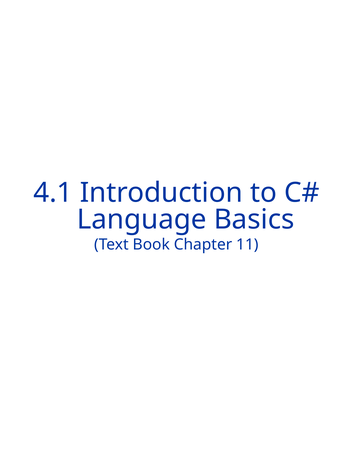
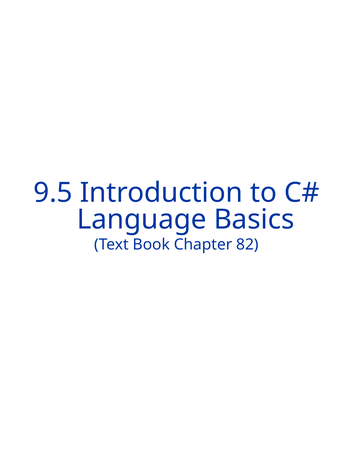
4.1: 4.1 -> 9.5 (53, 193)
11: 11 -> 82 (247, 245)
